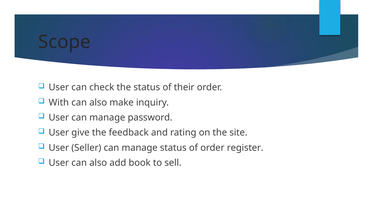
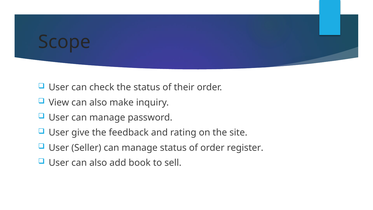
With: With -> View (59, 102)
